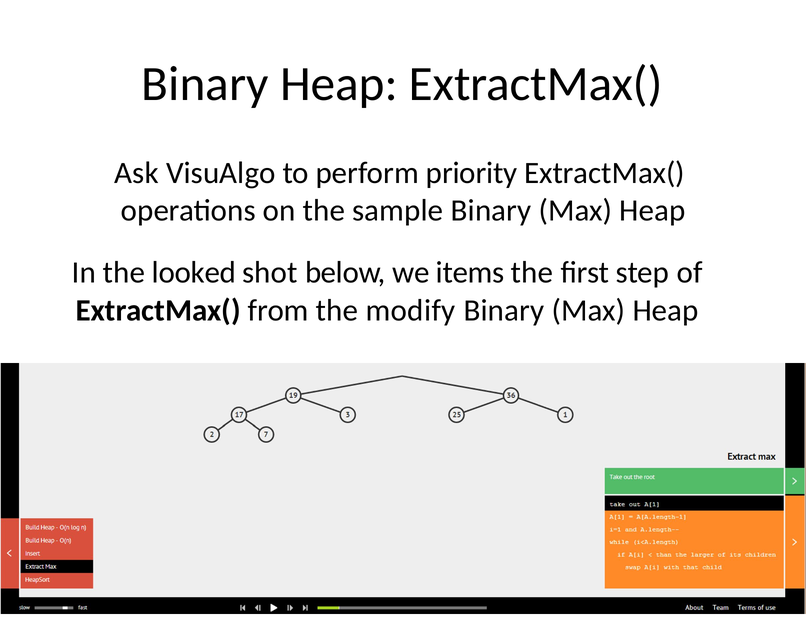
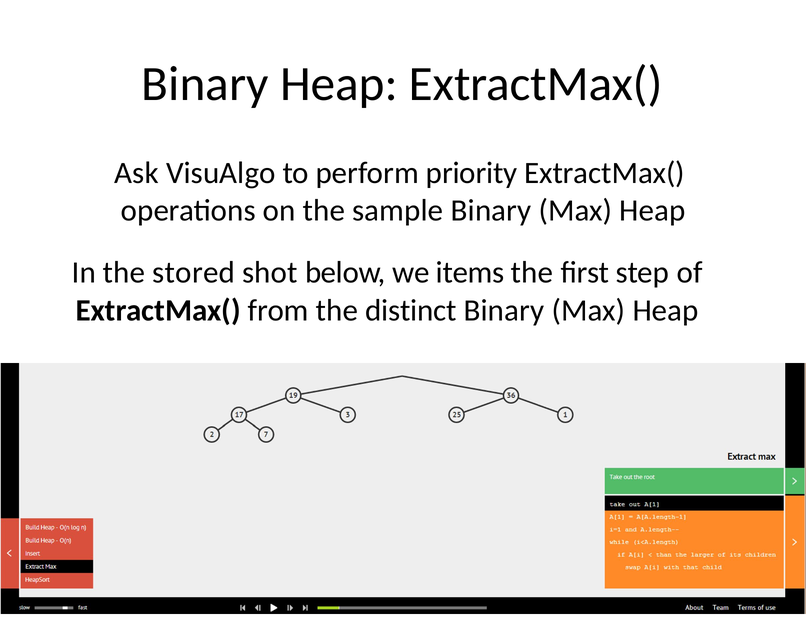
looked: looked -> stored (194, 273)
modify: modify -> distinct (411, 310)
